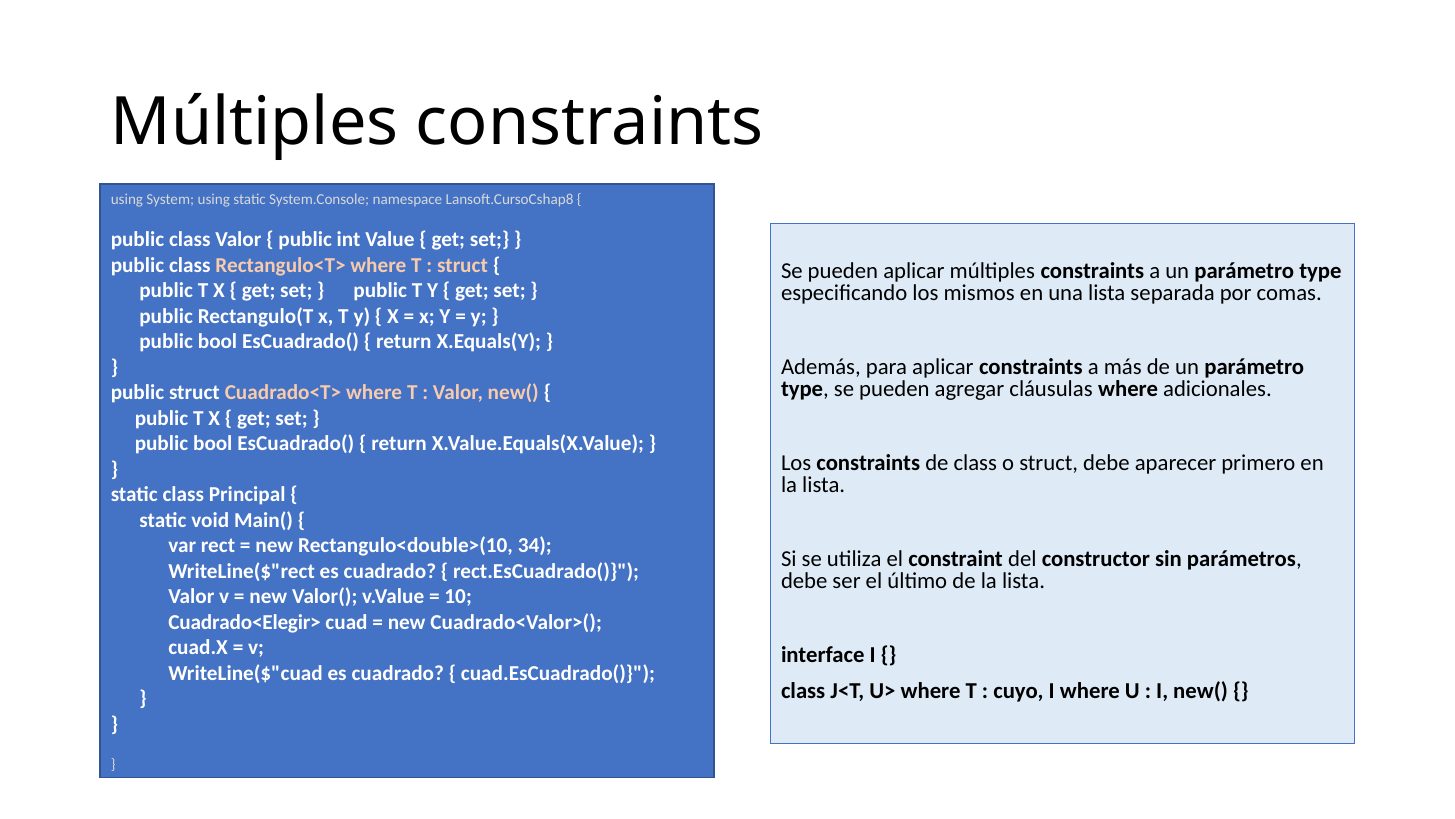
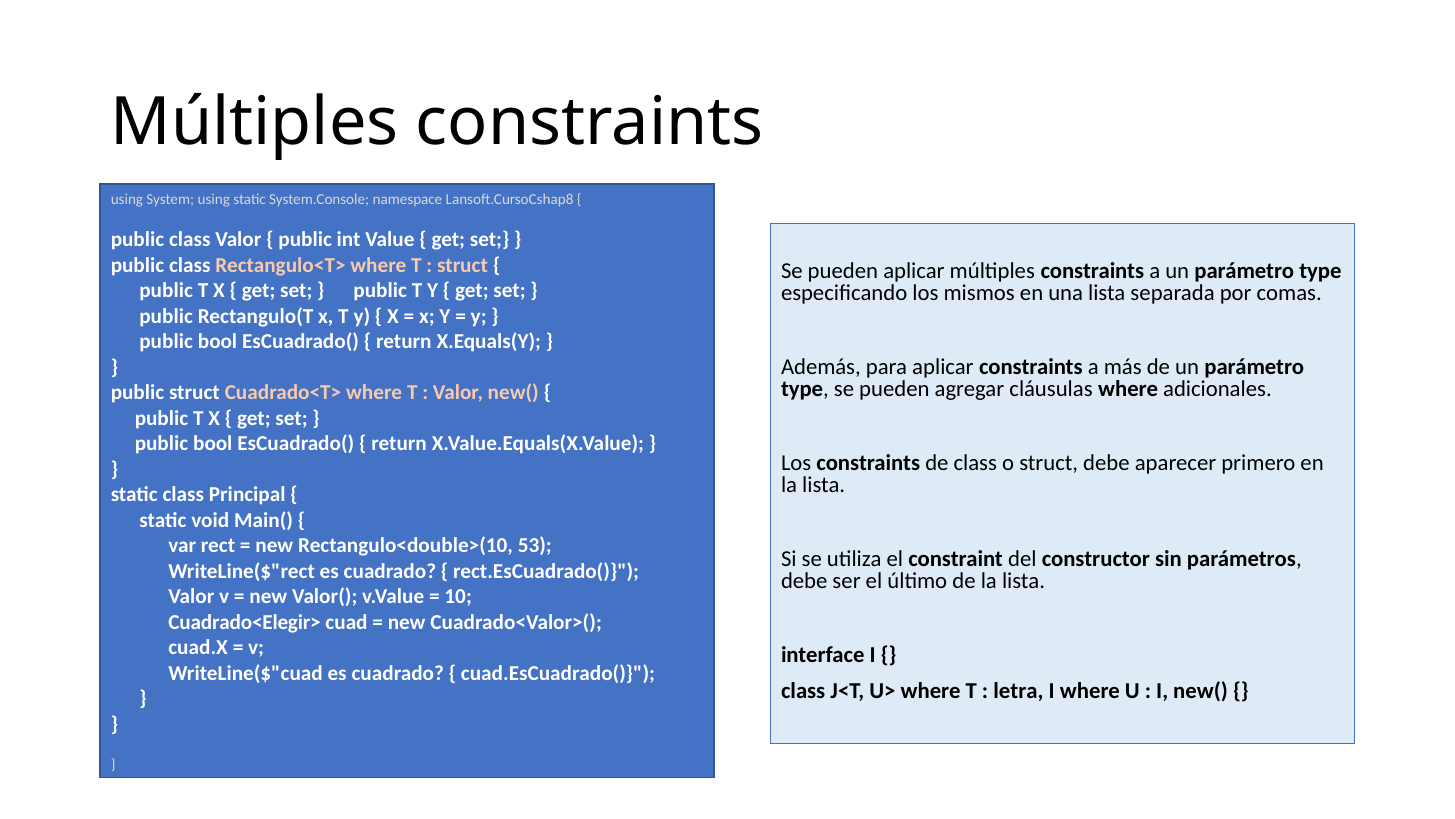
34: 34 -> 53 (535, 546)
cuyo: cuyo -> letra (1018, 690)
